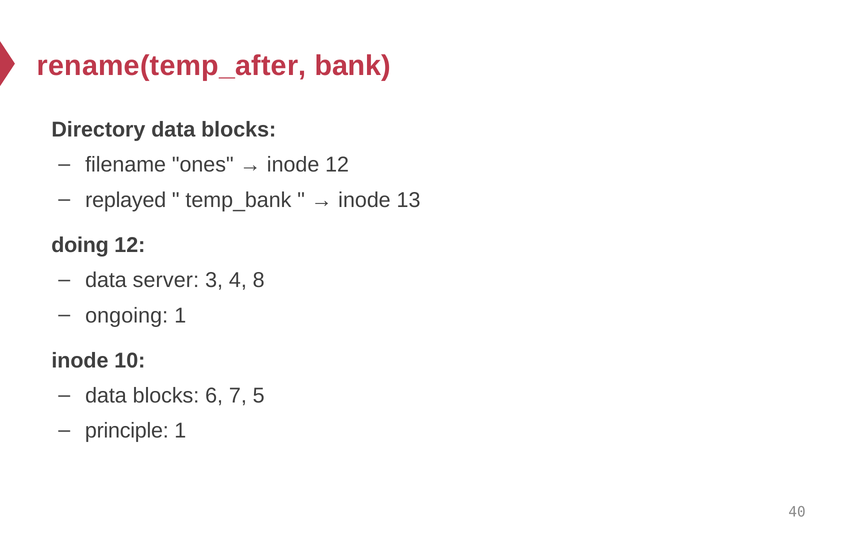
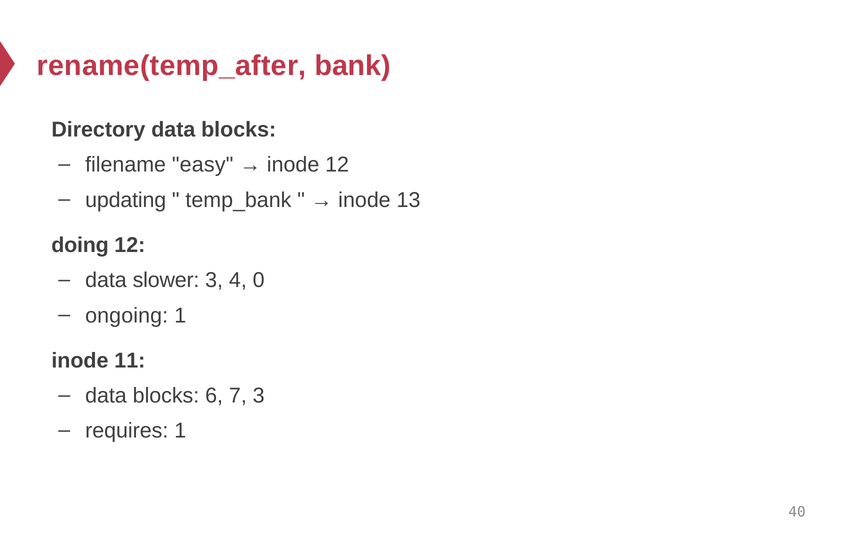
ones: ones -> easy (203, 165)
replayed: replayed -> updating (126, 200)
server: server -> slower (166, 280)
8: 8 -> 0 (259, 280)
10: 10 -> 11 (130, 360)
7 5: 5 -> 3 (259, 395)
principle: principle -> requires (127, 431)
